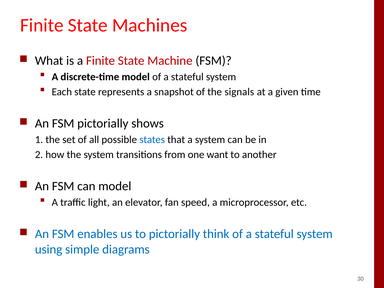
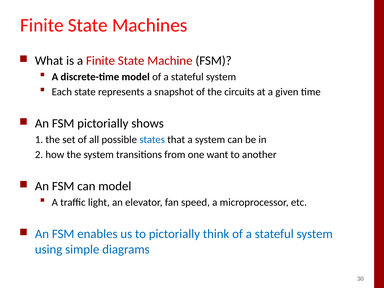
signals: signals -> circuits (239, 92)
